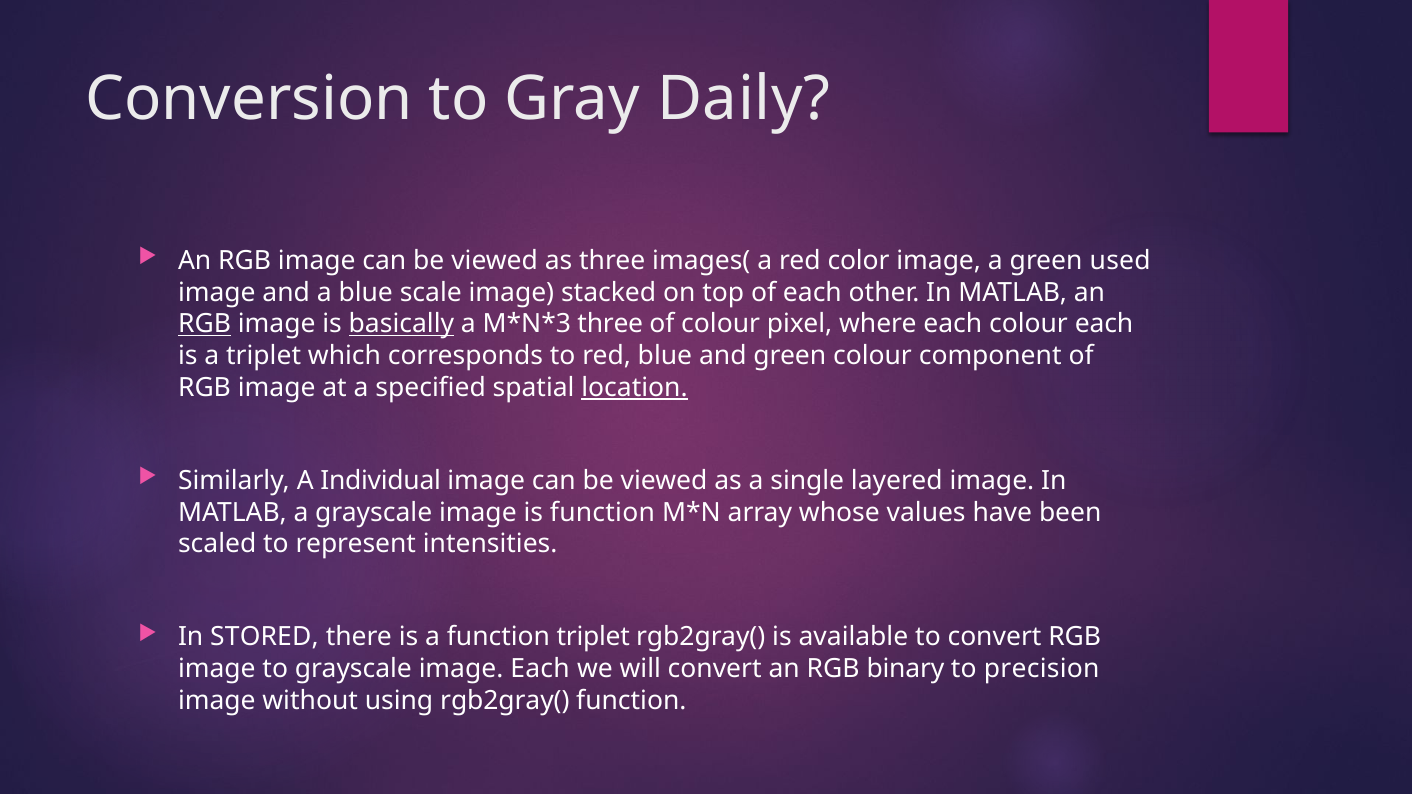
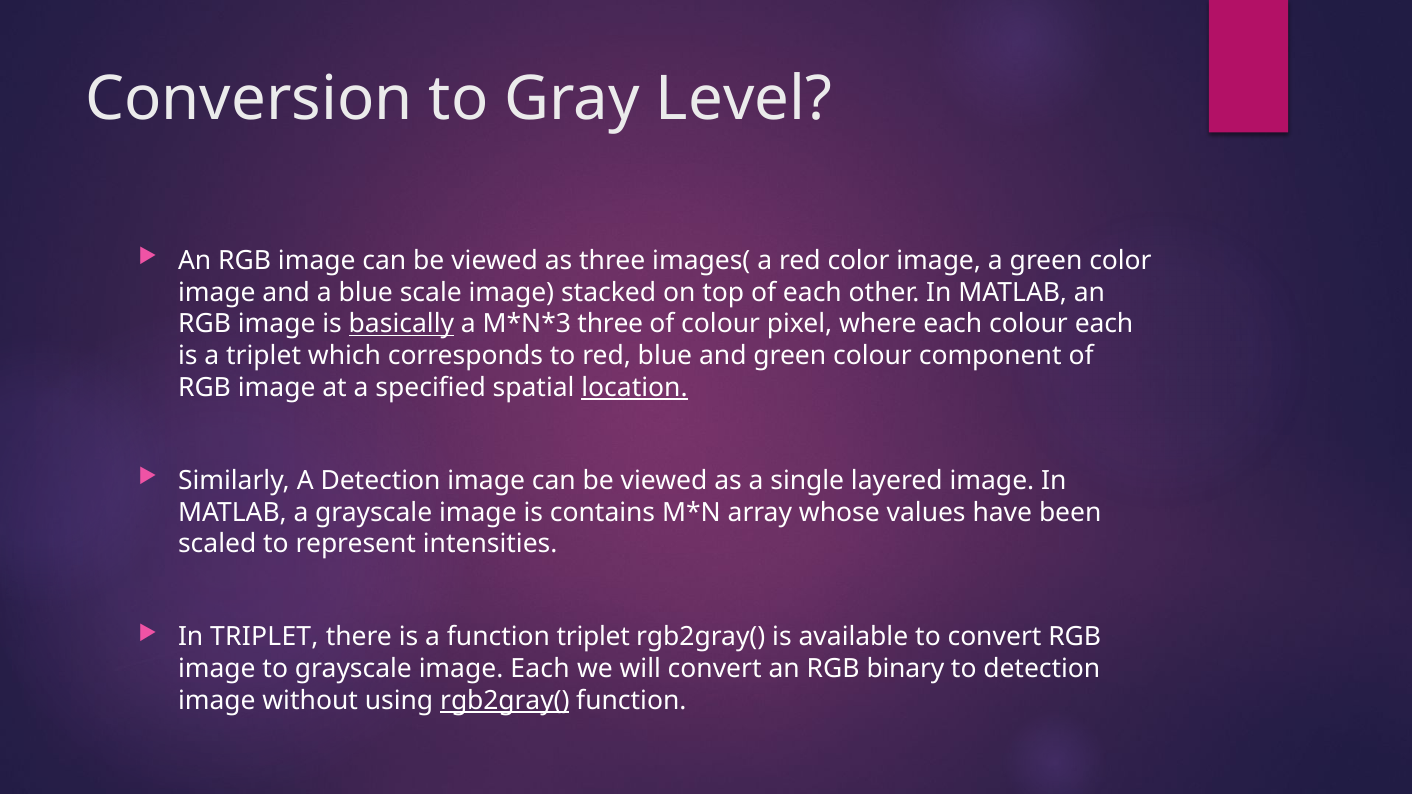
Daily: Daily -> Level (744, 99)
green used: used -> color (1120, 261)
RGB underline: present -> none (205, 324)
A Individual: Individual -> Detection (381, 481)
is function: function -> contains (603, 513)
In STORED: STORED -> TRIPLET (264, 637)
to precision: precision -> detection (1042, 669)
rgb2gray( underline: none -> present (505, 701)
